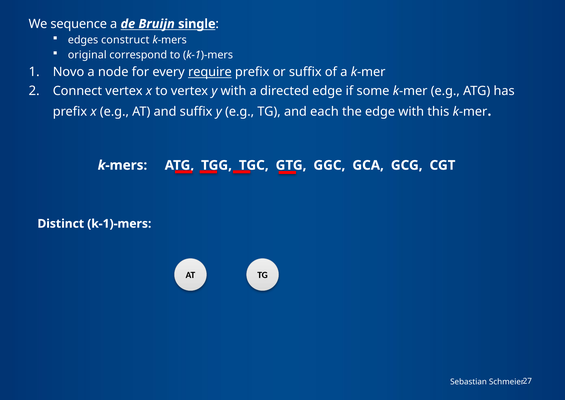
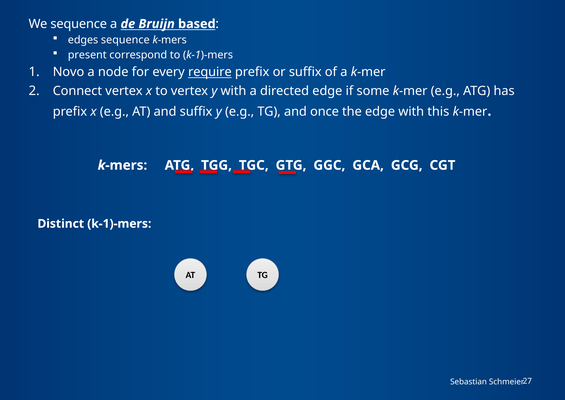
single: single -> based (197, 24)
edges construct: construct -> sequence (125, 40)
original: original -> present (87, 55)
each: each -> once (325, 112)
